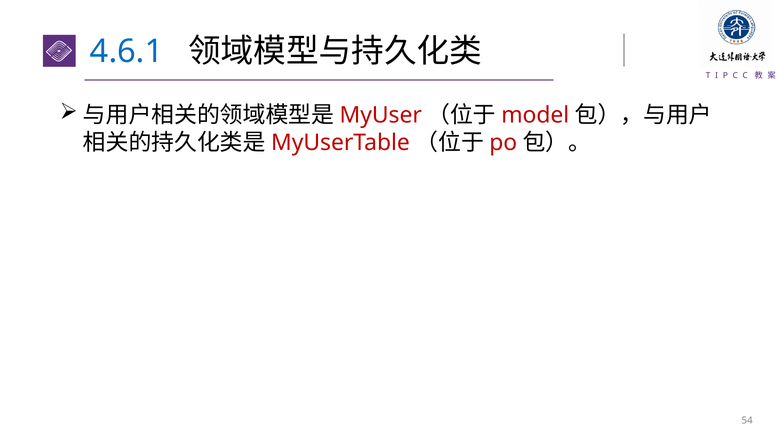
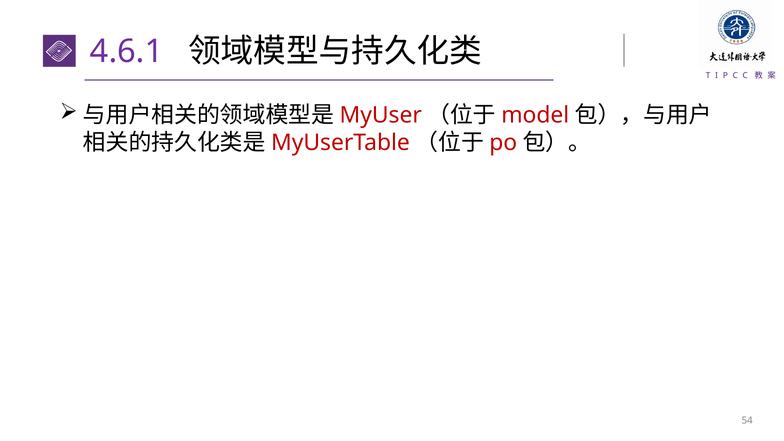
4.6.1 colour: blue -> purple (127, 52)
